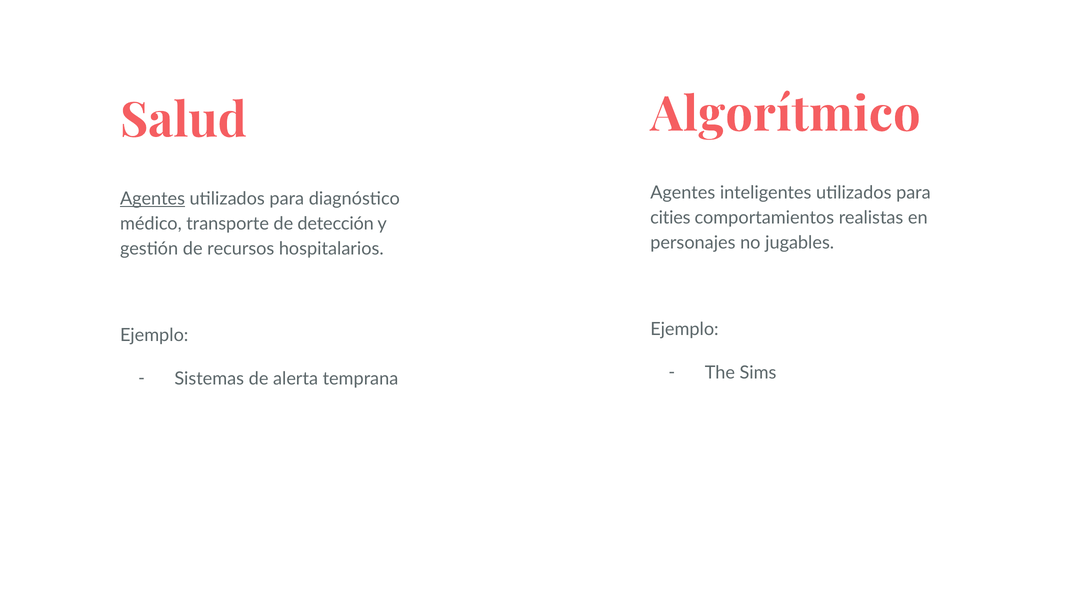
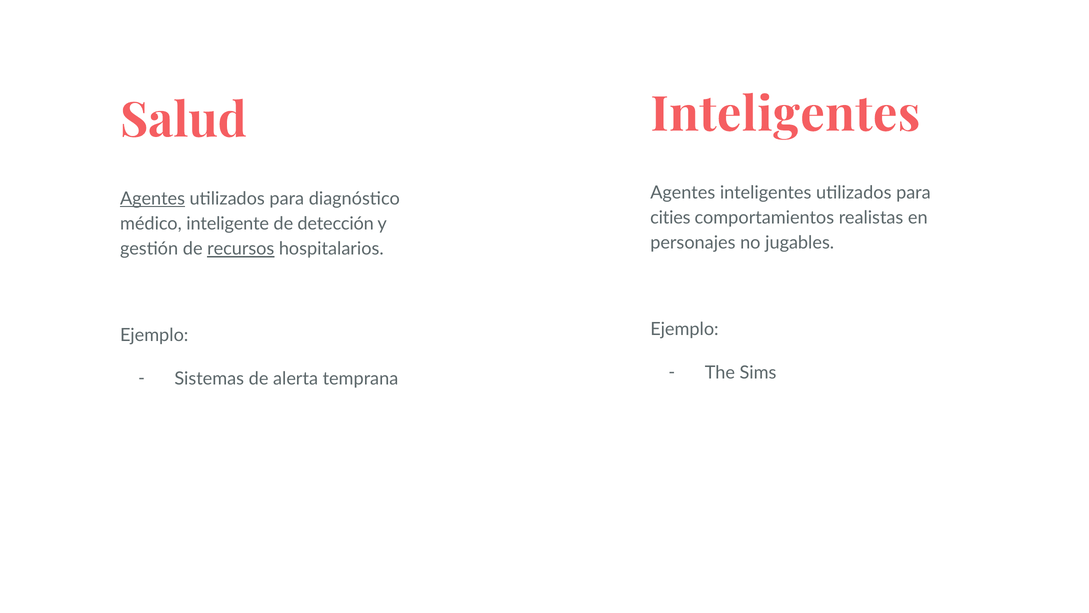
Algorítmico: Algorítmico -> Inteligentes (785, 115)
transporte: transporte -> inteligente (228, 224)
recursos underline: none -> present (241, 249)
